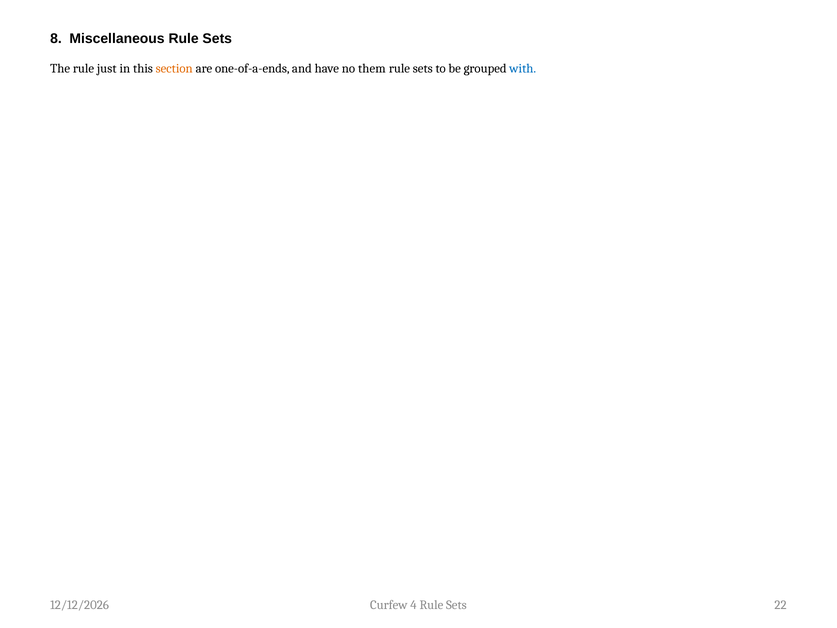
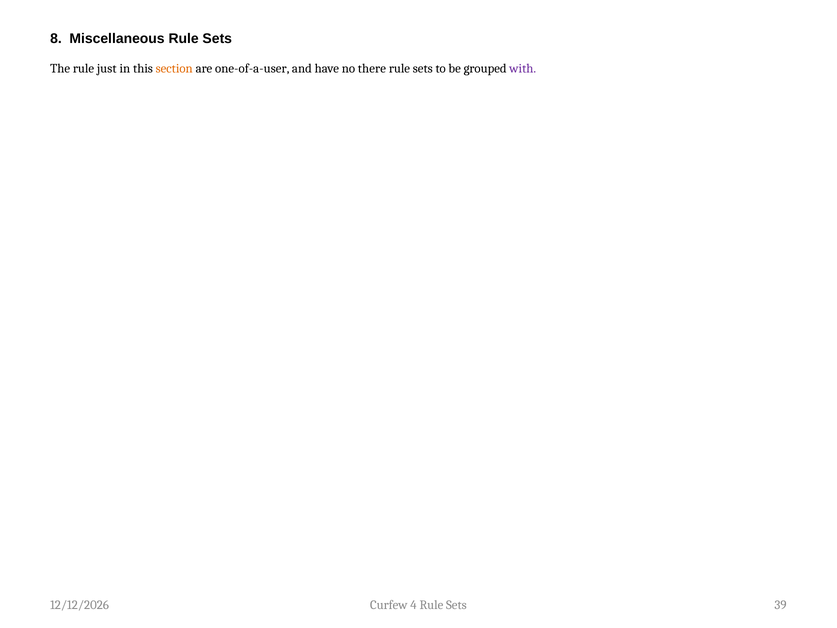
one-of-a-ends: one-of-a-ends -> one-of-a-user (252, 69)
them: them -> there (372, 69)
with colour: blue -> purple (523, 69)
22: 22 -> 39 (781, 605)
